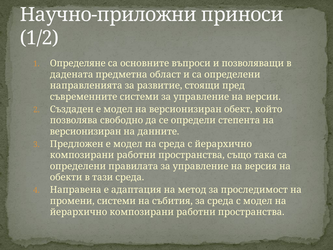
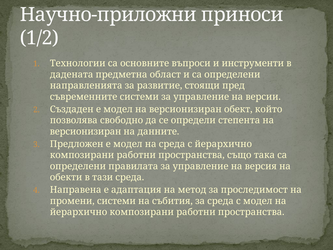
Определяне: Определяне -> Технологии (78, 63)
позволяващи: позволяващи -> инструменти (253, 63)
